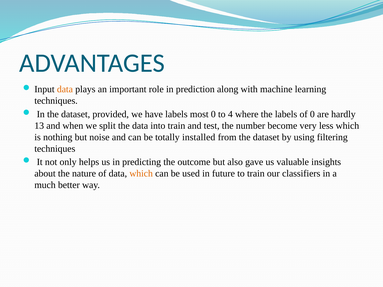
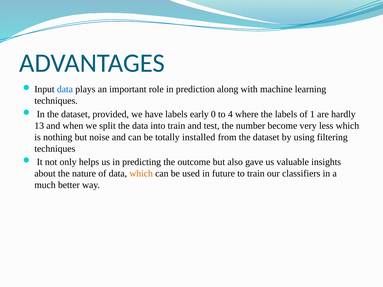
data colour: orange -> blue (65, 89)
most: most -> early (199, 114)
of 0: 0 -> 1 (312, 114)
